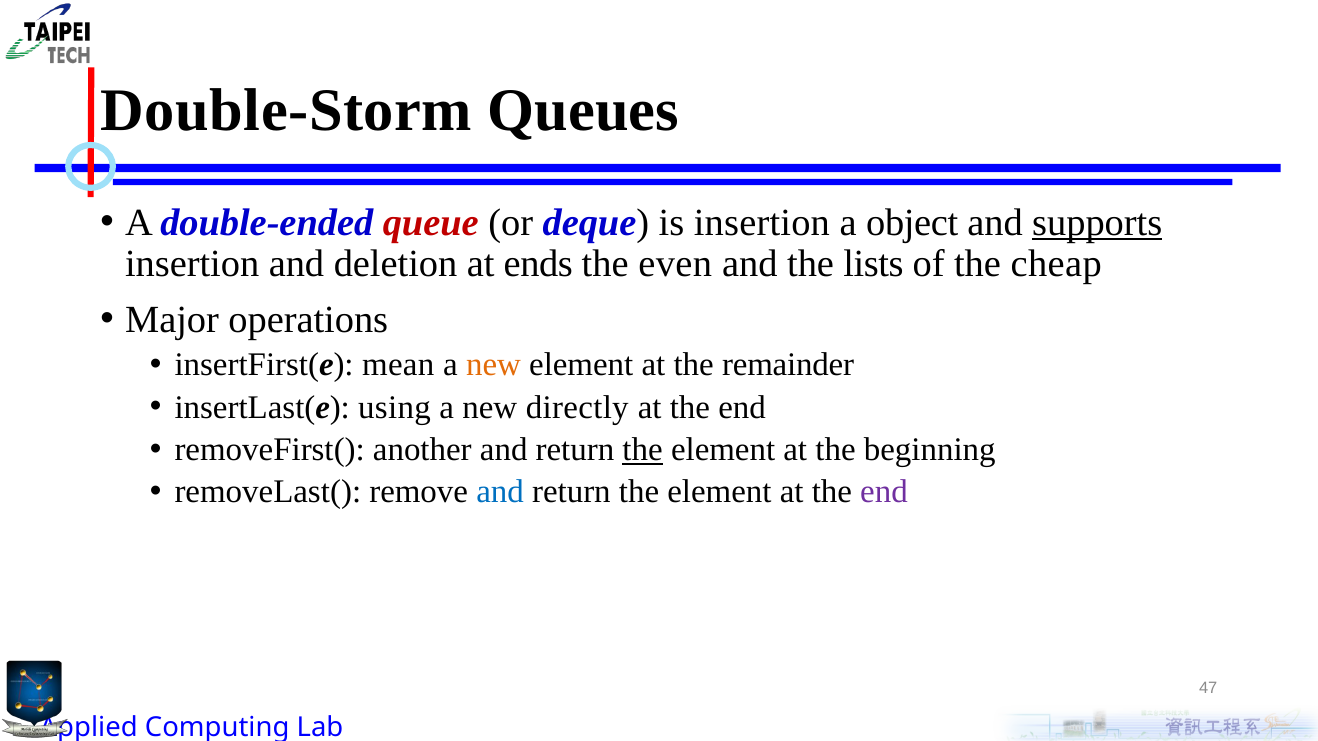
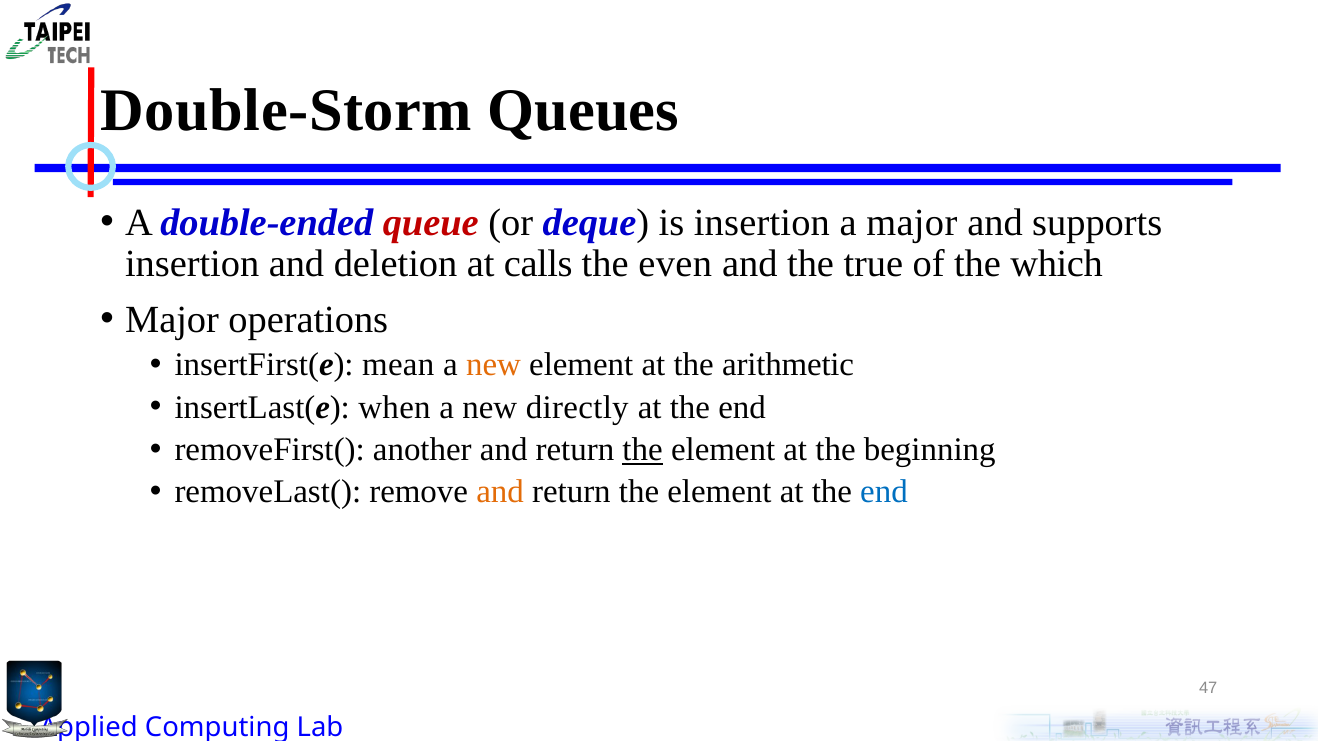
a object: object -> major (912, 223)
supports underline: present -> none (1097, 223)
ends: ends -> calls (538, 264)
lists: lists -> true (873, 264)
cheap: cheap -> which (1057, 264)
remainder: remainder -> arithmetic (788, 365)
using: using -> when (394, 407)
and colour: blue -> orange (500, 492)
end colour: purple -> blue (884, 492)
